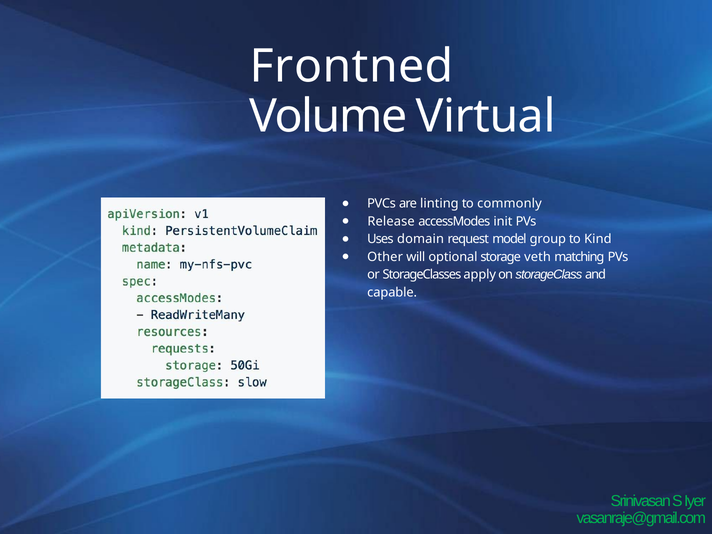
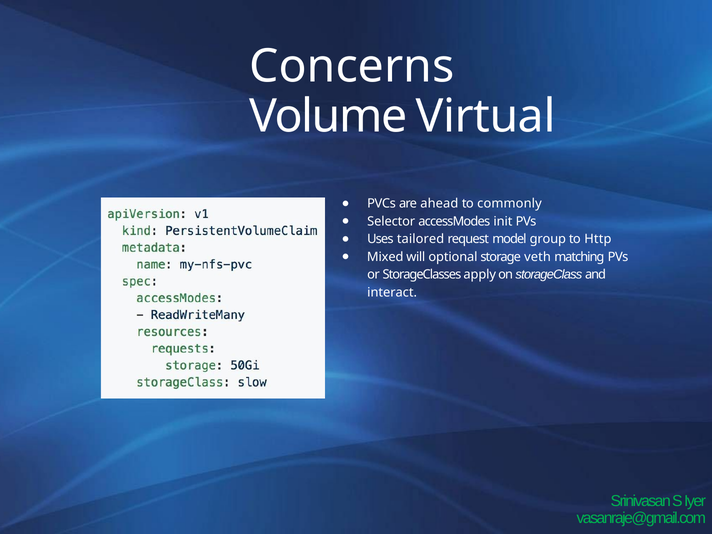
Frontned: Frontned -> Concerns (352, 66)
linting: linting -> ahead (439, 204)
Release: Release -> Selector (391, 221)
domain: domain -> tailored (421, 239)
Kind: Kind -> Http (598, 239)
Other: Other -> Mixed (385, 257)
capable: capable -> interact (392, 292)
